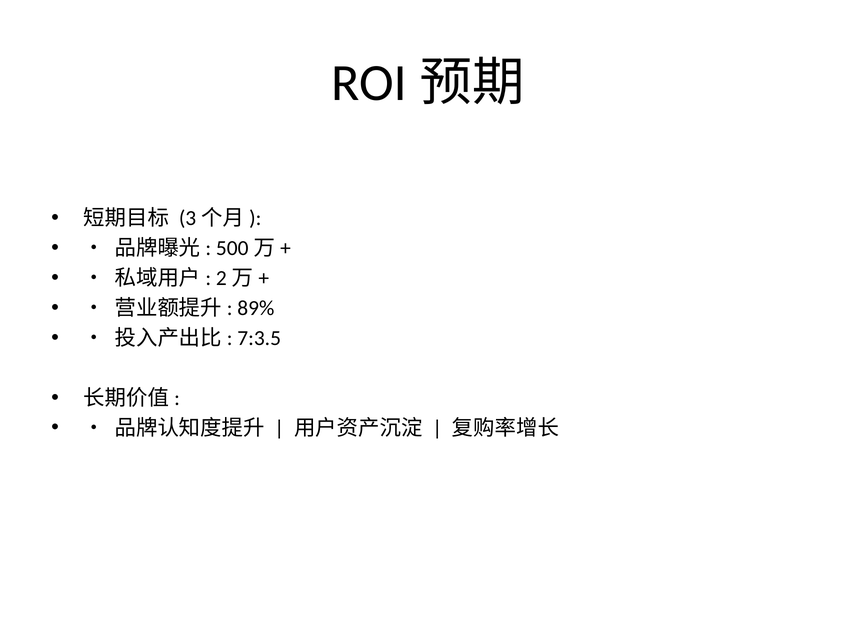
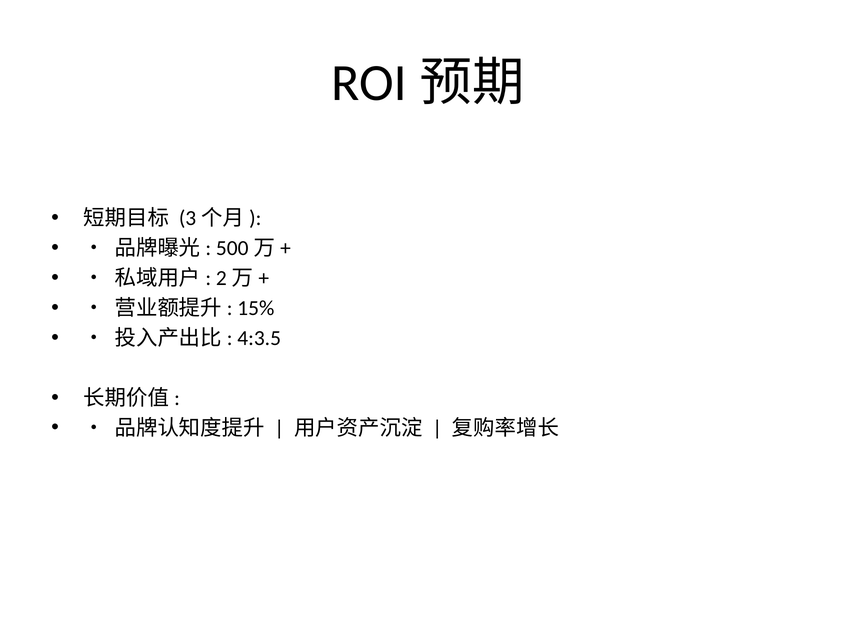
89%: 89% -> 15% (256, 308)
7:3.5: 7:3.5 -> 4:3.5 (259, 338)
